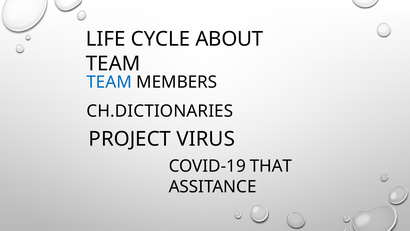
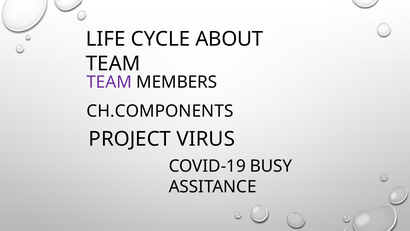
TEAM colour: blue -> purple (109, 82)
CH.DICTIONARIES: CH.DICTIONARIES -> CH.COMPONENTS (160, 111)
THAT: THAT -> BUSY (271, 166)
